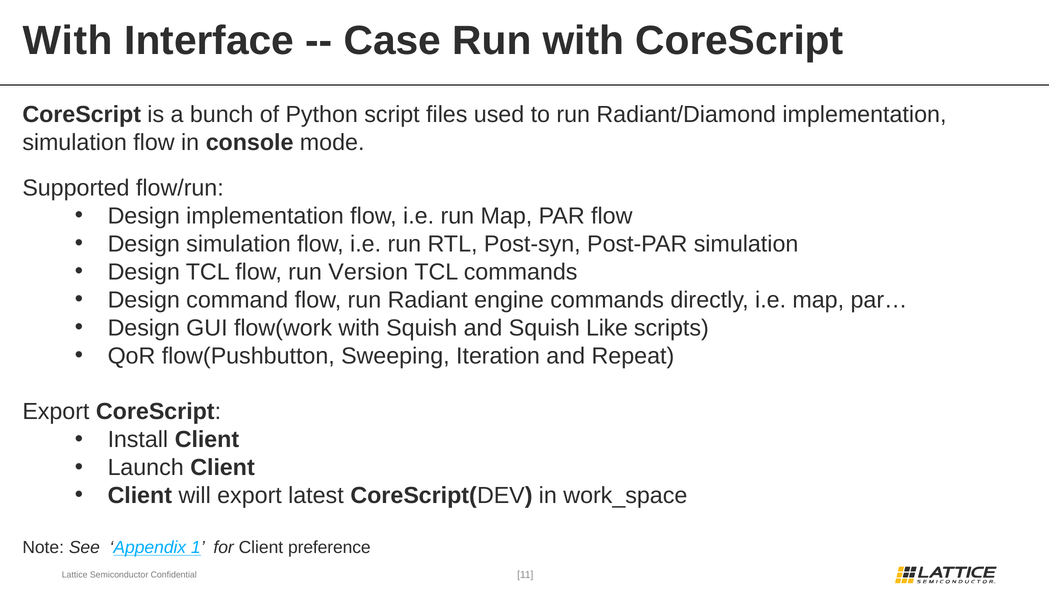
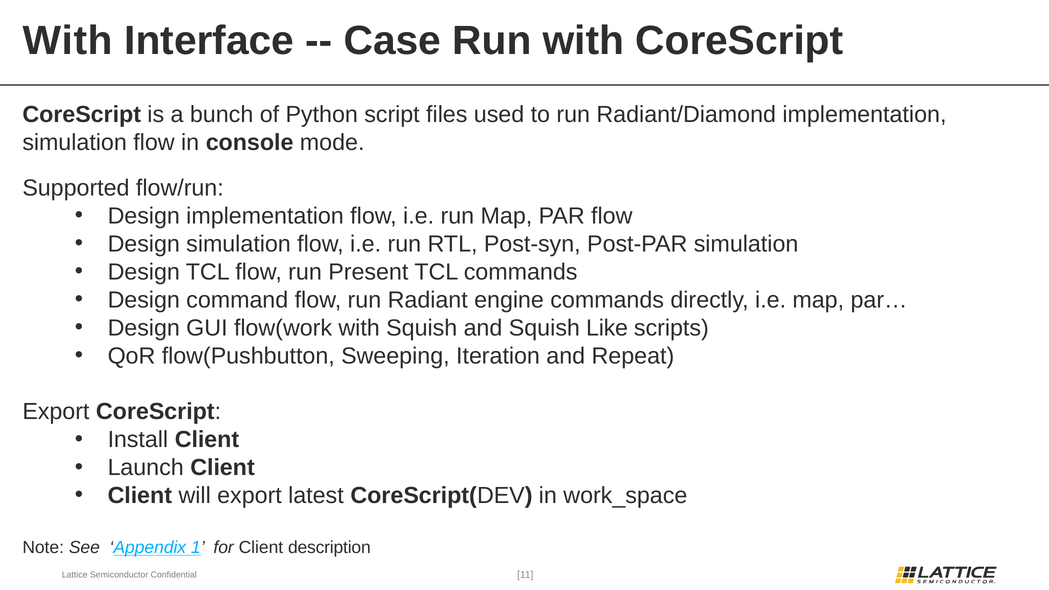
Version: Version -> Present (368, 272)
preference: preference -> description (329, 548)
